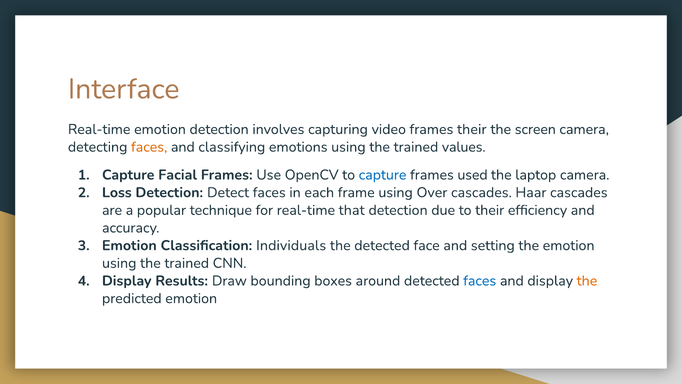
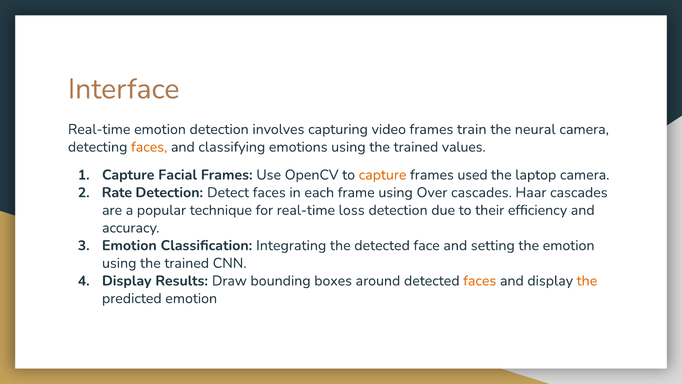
frames their: their -> train (472, 129)
screen: screen -> neural (535, 129)
capture colour: blue -> orange (383, 175)
Loss: Loss -> Rate (117, 192)
that: that -> loss (352, 210)
Individuals: Individuals -> Integrating (291, 245)
faces colour: blue -> orange (480, 281)
